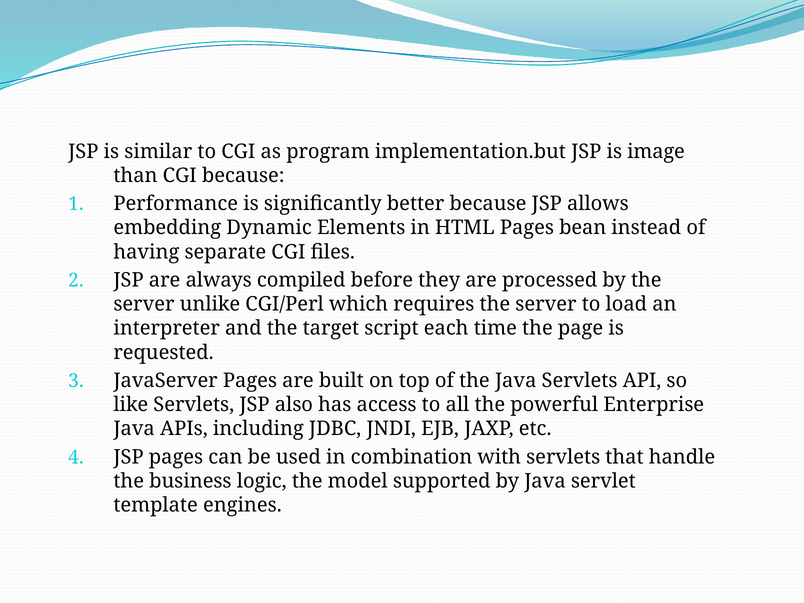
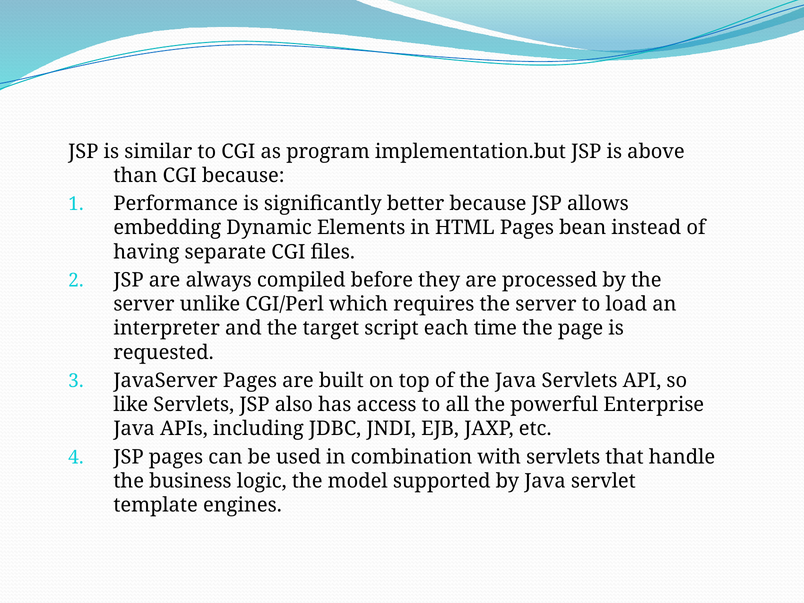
image: image -> above (656, 151)
